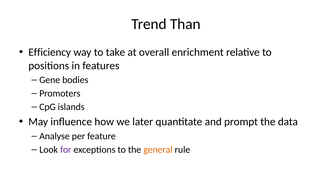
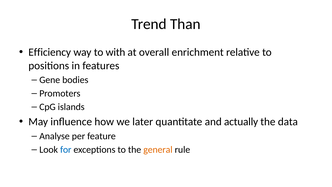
take: take -> with (115, 52)
prompt: prompt -> actually (241, 122)
for colour: purple -> blue (66, 149)
